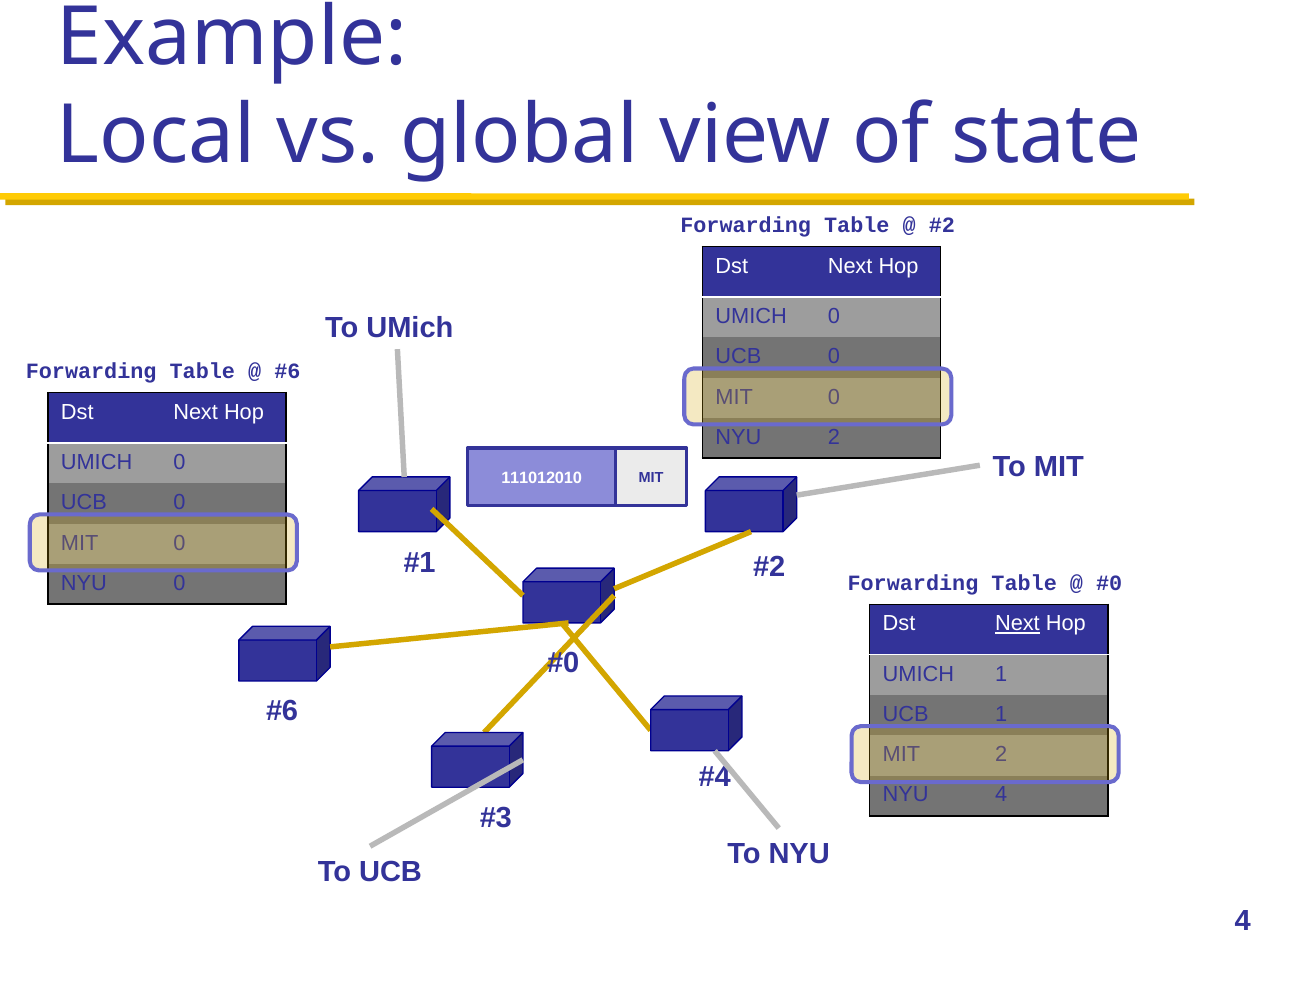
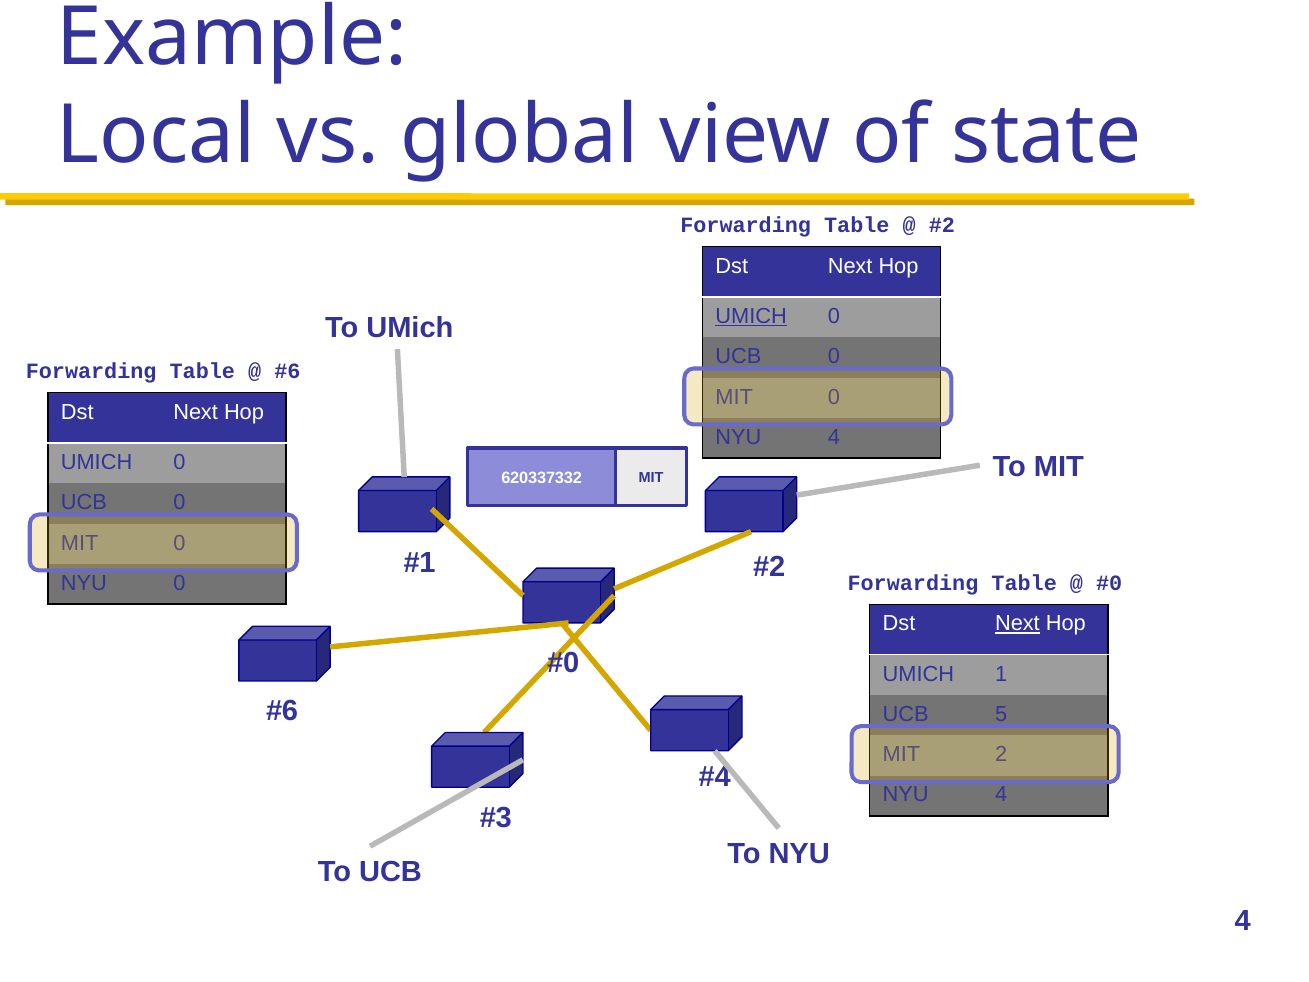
UMICH underline: none -> present (751, 316)
2: 2 -> 4 (834, 437)
111012010: 111012010 -> 620337332 (542, 478)
UCB 1: 1 -> 5 (1001, 714)
